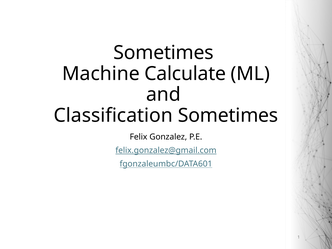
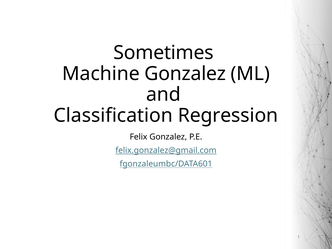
Machine Calculate: Calculate -> Gonzalez (185, 74)
Classification Sometimes: Sometimes -> Regression (228, 115)
